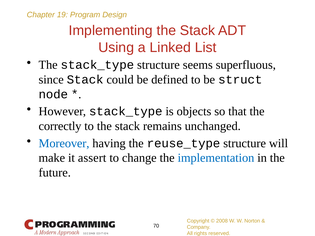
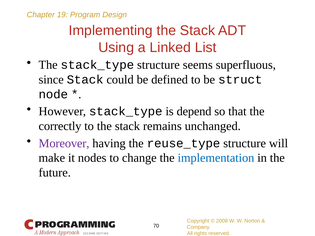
objects: objects -> depend (194, 112)
Moreover colour: blue -> purple (64, 143)
assert: assert -> nodes (92, 158)
